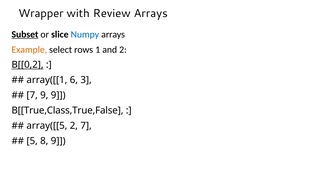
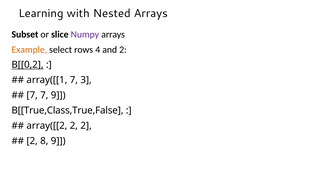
Wrapper: Wrapper -> Learning (41, 13)
Review: Review -> Nested (112, 13)
Subset underline: present -> none (25, 34)
Numpy colour: blue -> purple (85, 34)
1: 1 -> 4 (98, 50)
array([[1 6: 6 -> 7 (74, 80)
7 9: 9 -> 7 (44, 95)
array([[5: array([[5 -> array([[2 (47, 126)
2 7: 7 -> 2 (86, 126)
5: 5 -> 2 (32, 141)
